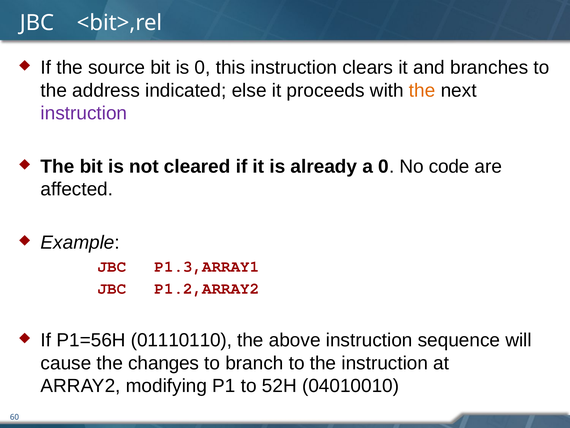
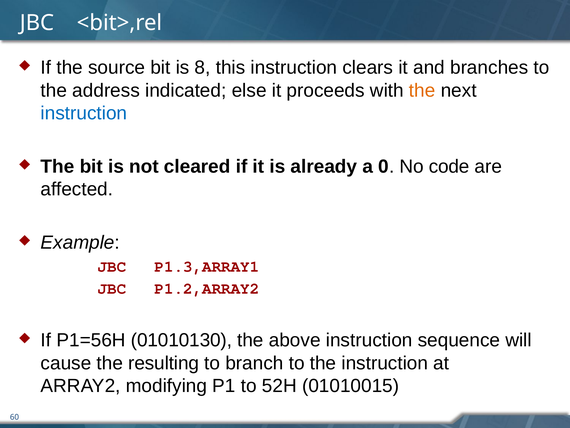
is 0: 0 -> 8 (203, 68)
instruction colour: purple -> blue (84, 113)
01110110: 01110110 -> 01010130 (181, 340)
changes: changes -> resulting (164, 363)
04010010: 04010010 -> 01010015 (351, 385)
